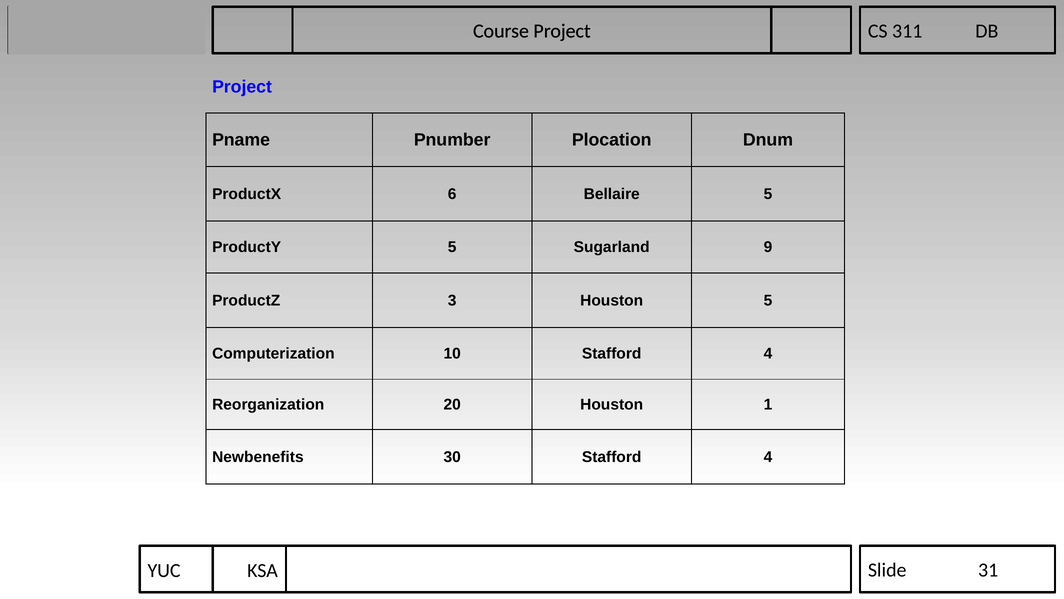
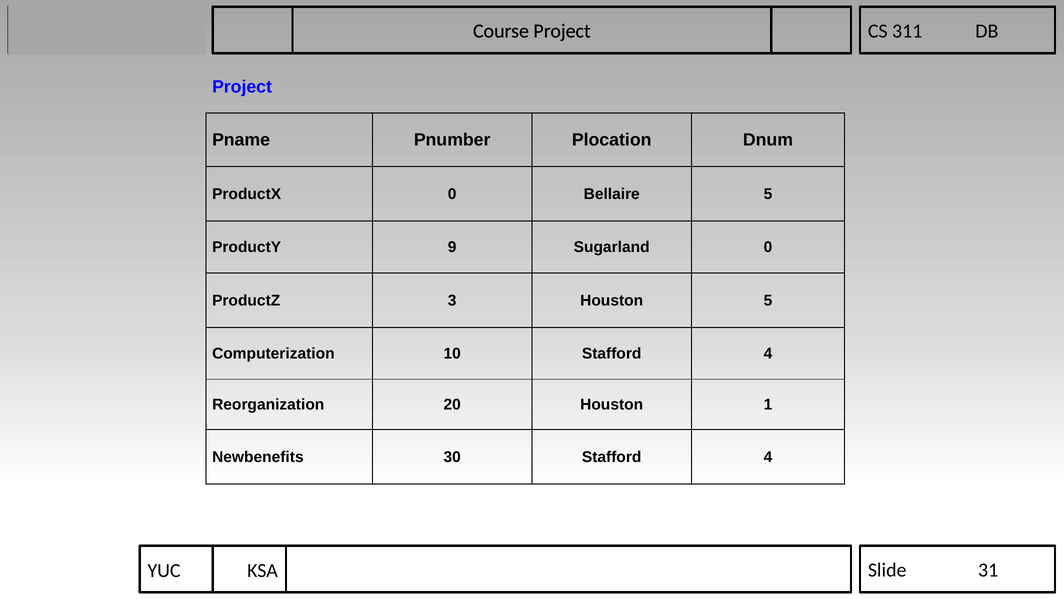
ProductX 6: 6 -> 0 (452, 194)
ProductY 5: 5 -> 9 (452, 247)
Sugarland 9: 9 -> 0 (768, 247)
